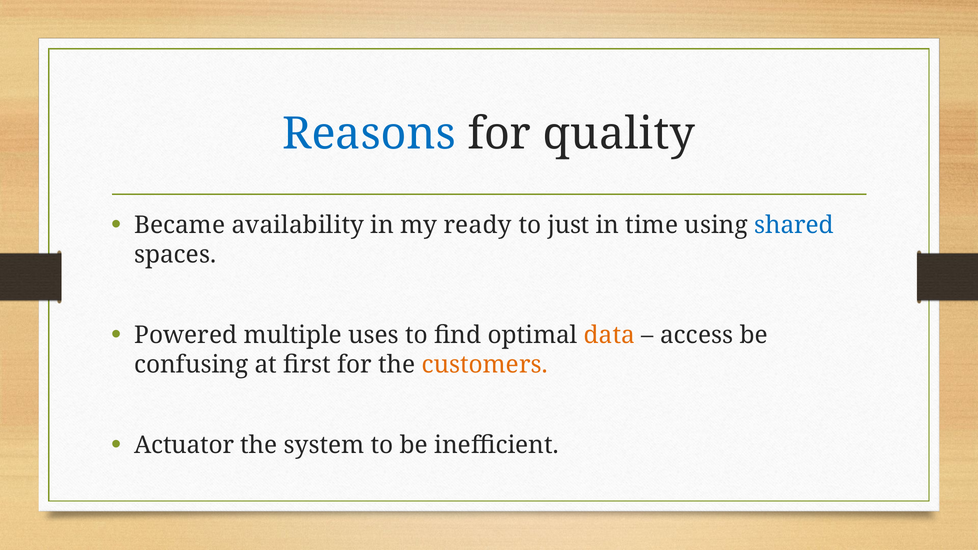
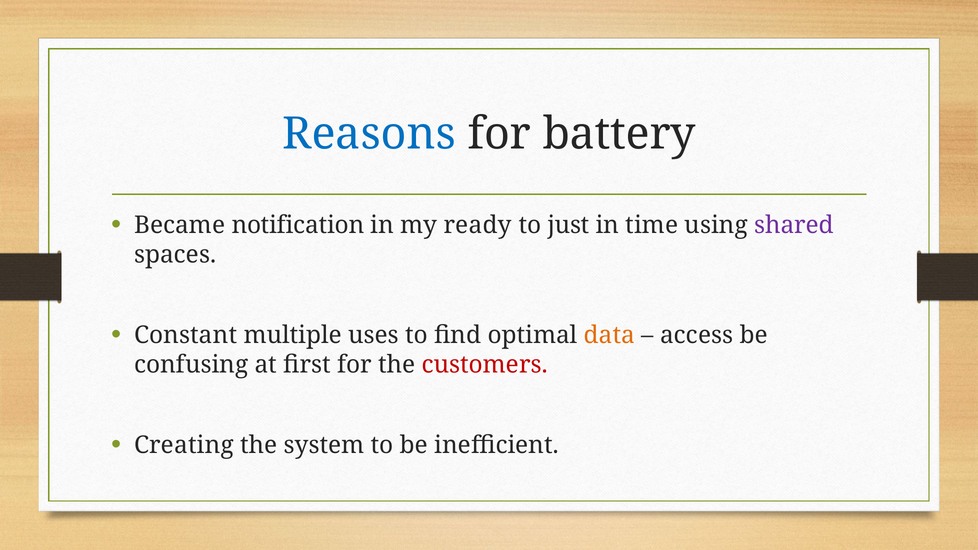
quality: quality -> battery (619, 134)
availability: availability -> notification (298, 225)
shared colour: blue -> purple (794, 225)
Powered: Powered -> Constant (186, 335)
customers colour: orange -> red (485, 365)
Actuator: Actuator -> Creating (184, 445)
